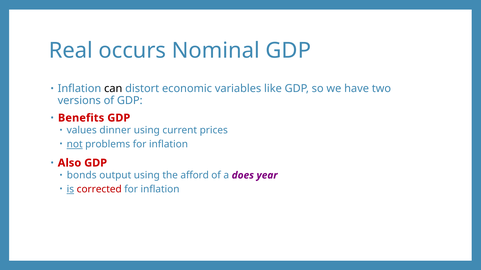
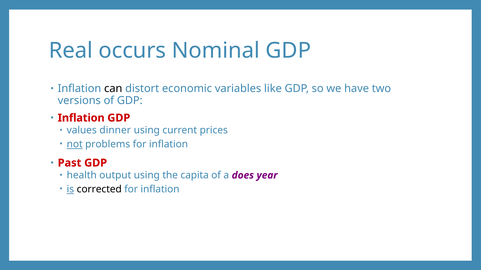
Benefits: Benefits -> Inflation (81, 118)
Also: Also -> Past (70, 163)
bonds: bonds -> health (82, 176)
afford: afford -> capita (195, 176)
corrected colour: red -> black (99, 189)
